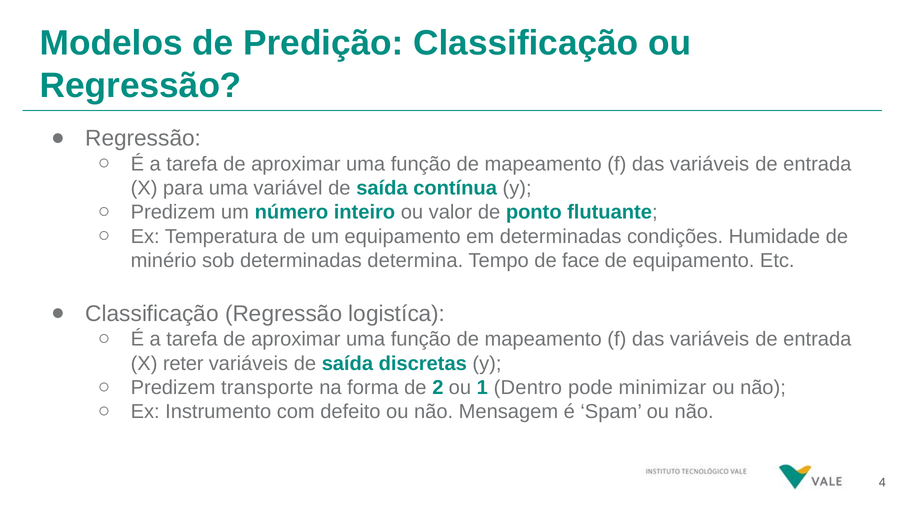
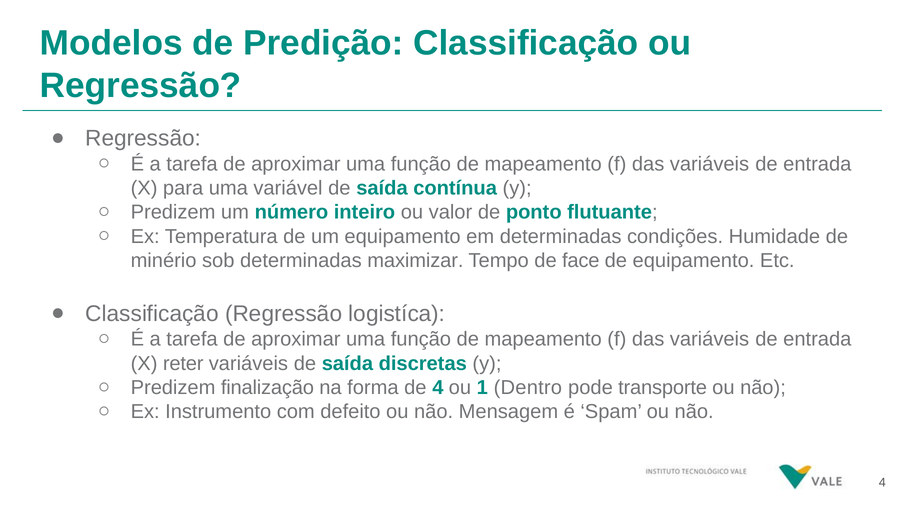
determina: determina -> maximizar (415, 261)
transporte: transporte -> finalização (267, 388)
de 2: 2 -> 4 (438, 388)
minimizar: minimizar -> transporte (663, 388)
